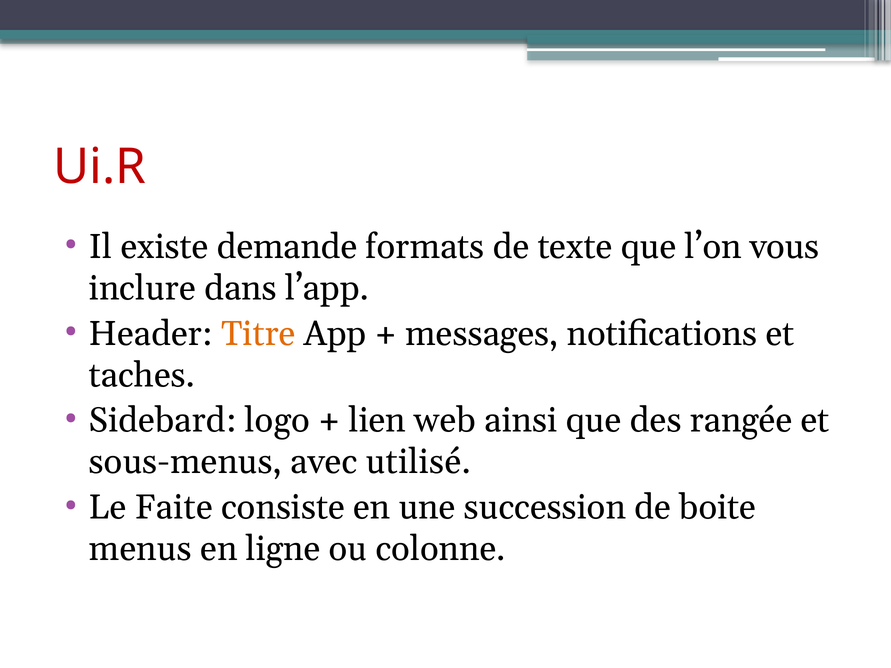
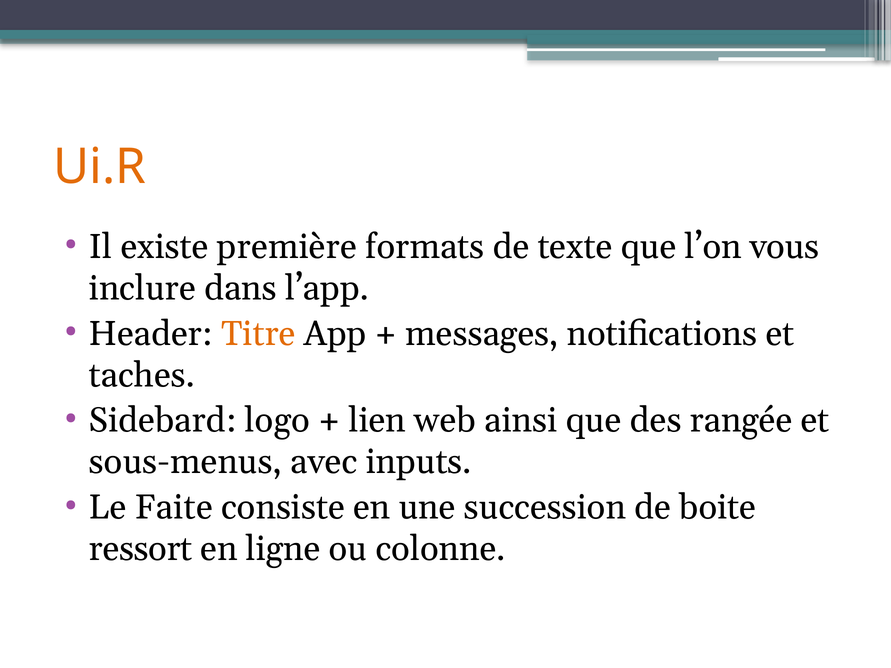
Ui.R colour: red -> orange (100, 167)
demande: demande -> première (287, 247)
utilisé: utilisé -> inputs (419, 462)
menus: menus -> ressort (141, 549)
